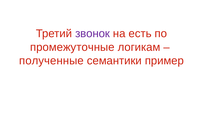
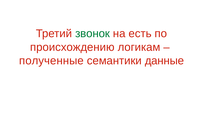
звонок colour: purple -> green (93, 34)
промежуточные: промежуточные -> происхождению (72, 47)
пример: пример -> данные (164, 61)
